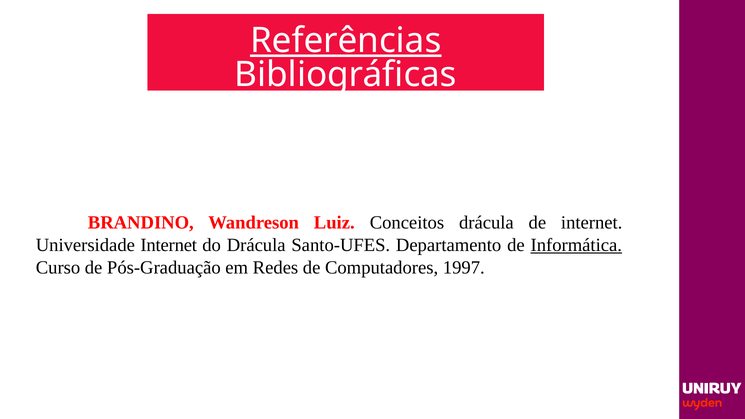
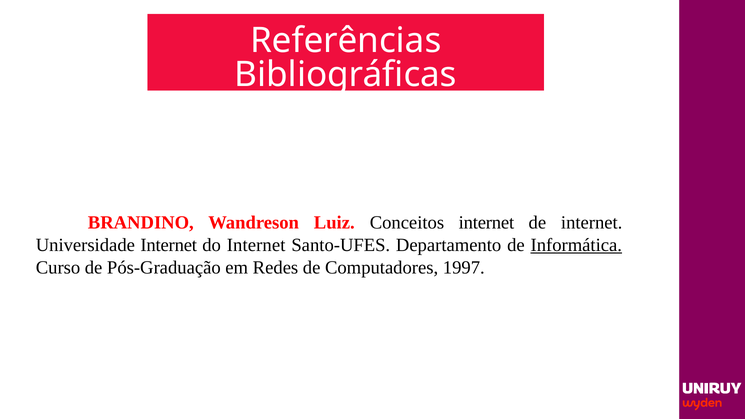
Referências underline: present -> none (346, 41)
Conceitos drácula: drácula -> internet (486, 223)
do Drácula: Drácula -> Internet (256, 245)
